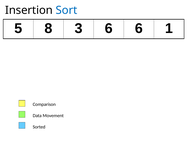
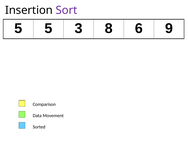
Sort colour: blue -> purple (66, 10)
5 8: 8 -> 5 (48, 28)
3 6: 6 -> 8 (109, 28)
1: 1 -> 9 (169, 28)
